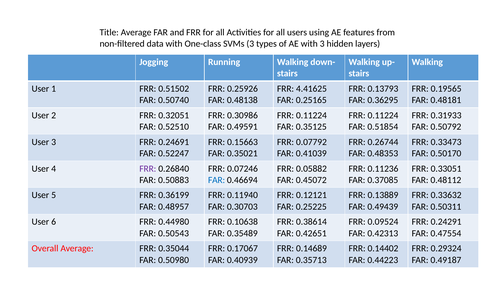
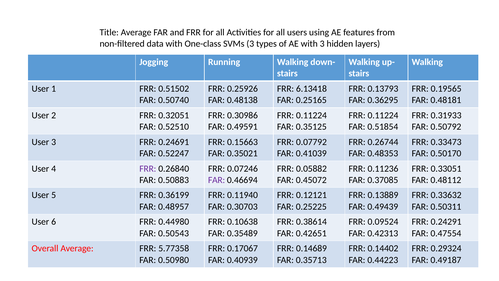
4.41625: 4.41625 -> 6.13418 (311, 89)
FAR colour: blue -> purple (217, 180)
0.35044: 0.35044 -> 5.77358 (174, 248)
